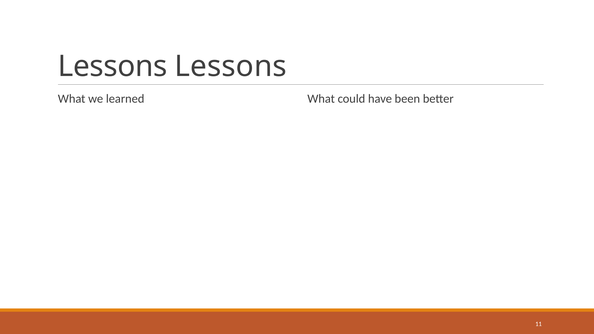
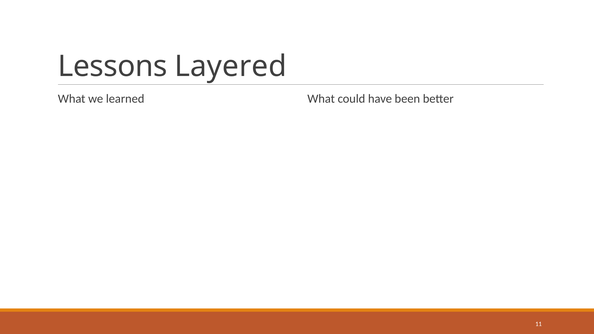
Lessons Lessons: Lessons -> Layered (231, 67)
